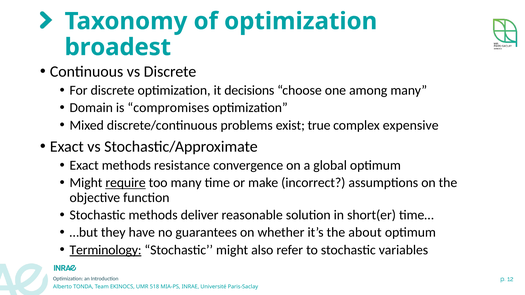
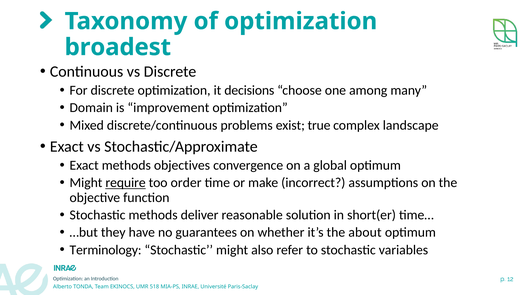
compromises: compromises -> improvement (168, 108)
expensive: expensive -> landscape (411, 125)
resistance: resistance -> objectives (182, 165)
too many: many -> order (186, 183)
Terminology underline: present -> none (106, 250)
